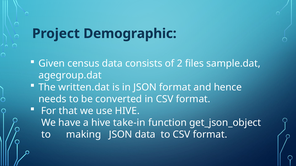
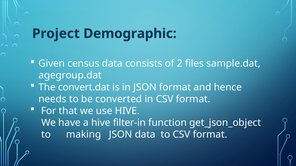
written.dat: written.dat -> convert.dat (84, 87)
take-in: take-in -> filter-in (129, 123)
